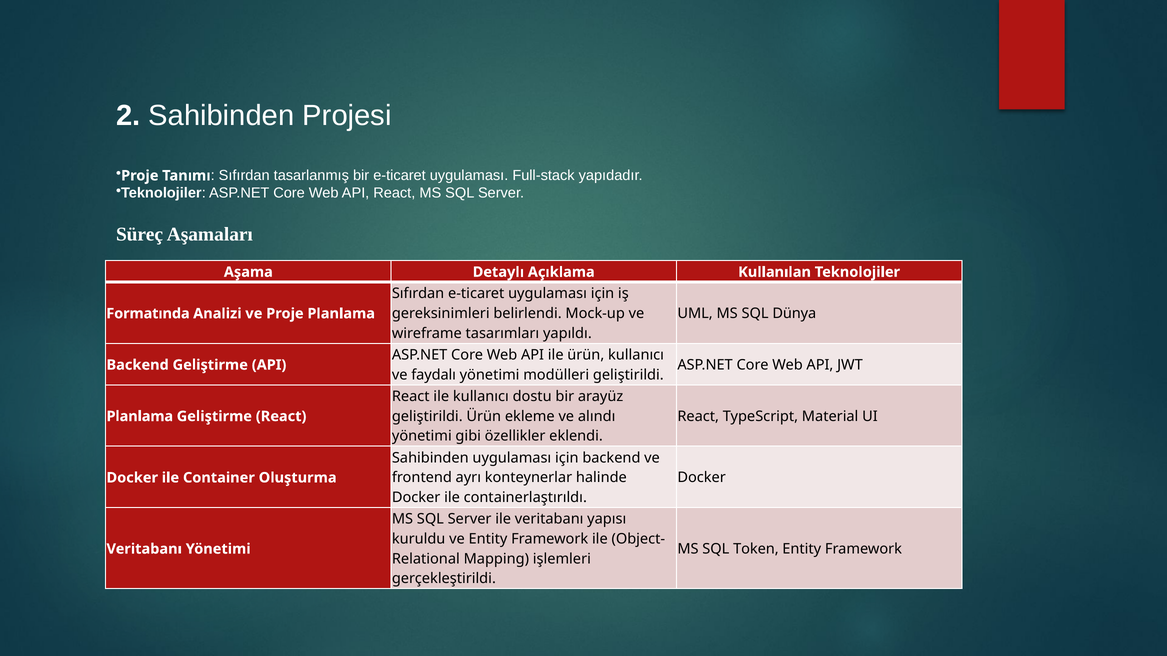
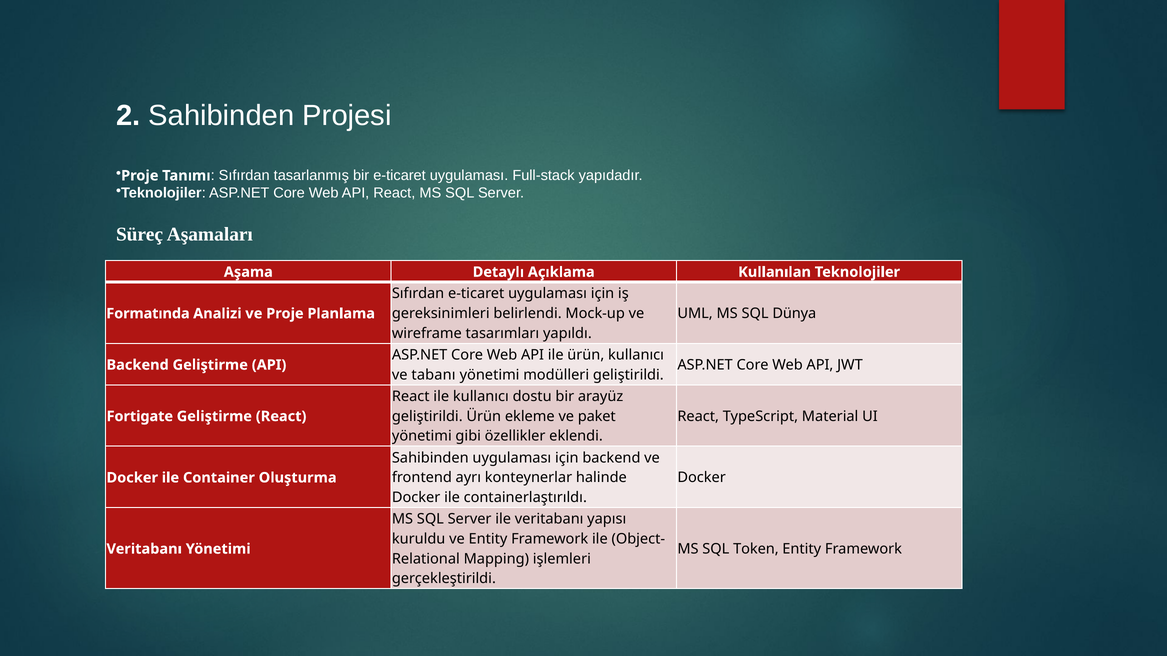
faydalı: faydalı -> tabanı (434, 375)
alındı: alındı -> paket (597, 417)
Planlama: Planlama -> Fortigate (140, 417)
